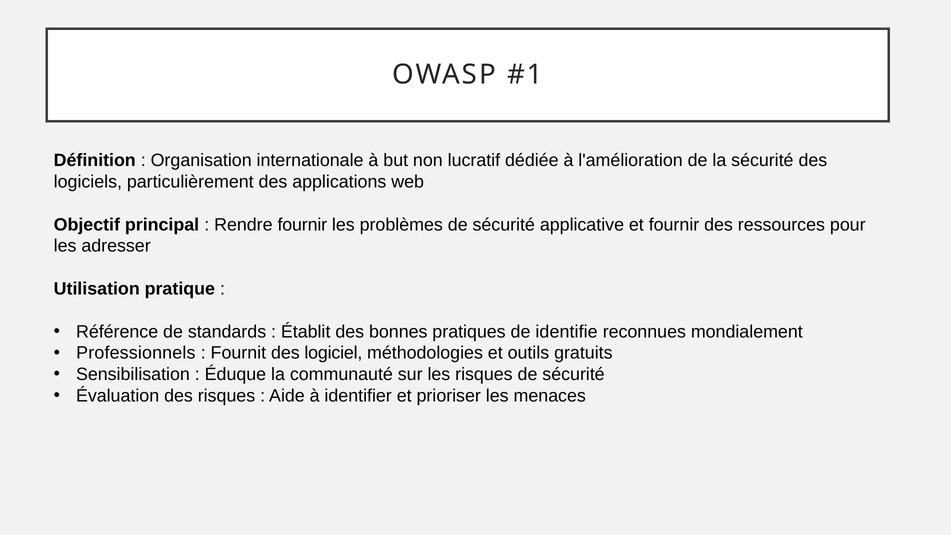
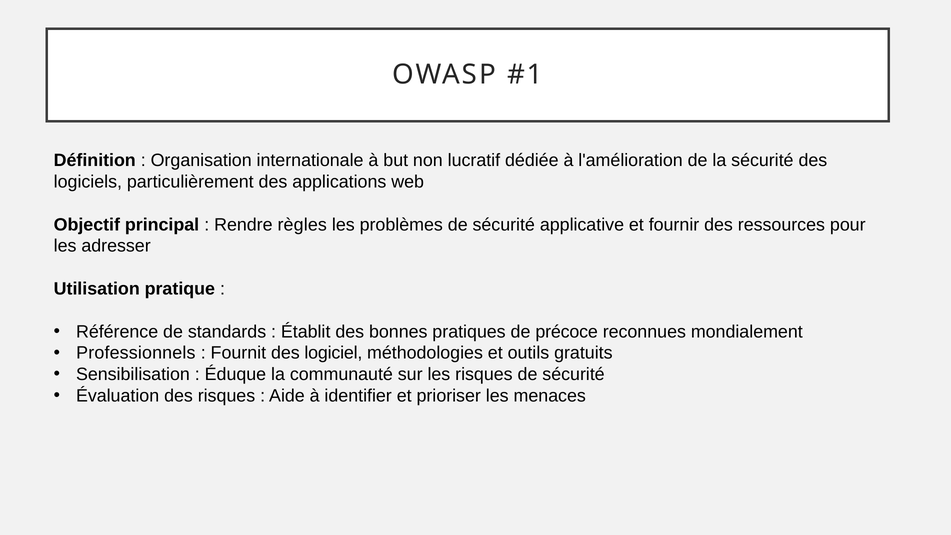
Rendre fournir: fournir -> règles (302, 225)
identifie: identifie -> précoce (567, 332)
